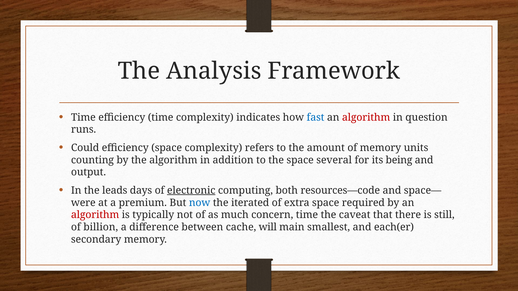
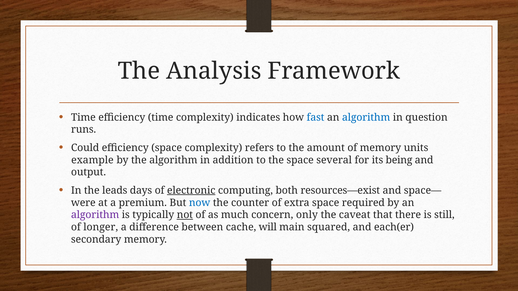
algorithm colour: red -> blue (366, 117)
counting: counting -> example (92, 160)
resources—code: resources—code -> resources—exist (340, 191)
iterated: iterated -> counter (250, 203)
algorithm colour: red -> purple (95, 215)
not underline: none -> present (185, 215)
concern time: time -> only (307, 215)
billion: billion -> longer (101, 227)
smallest: smallest -> squared (329, 227)
